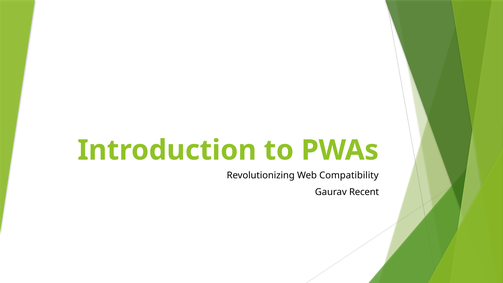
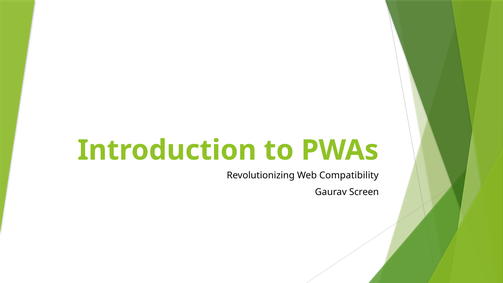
Recent: Recent -> Screen (364, 192)
